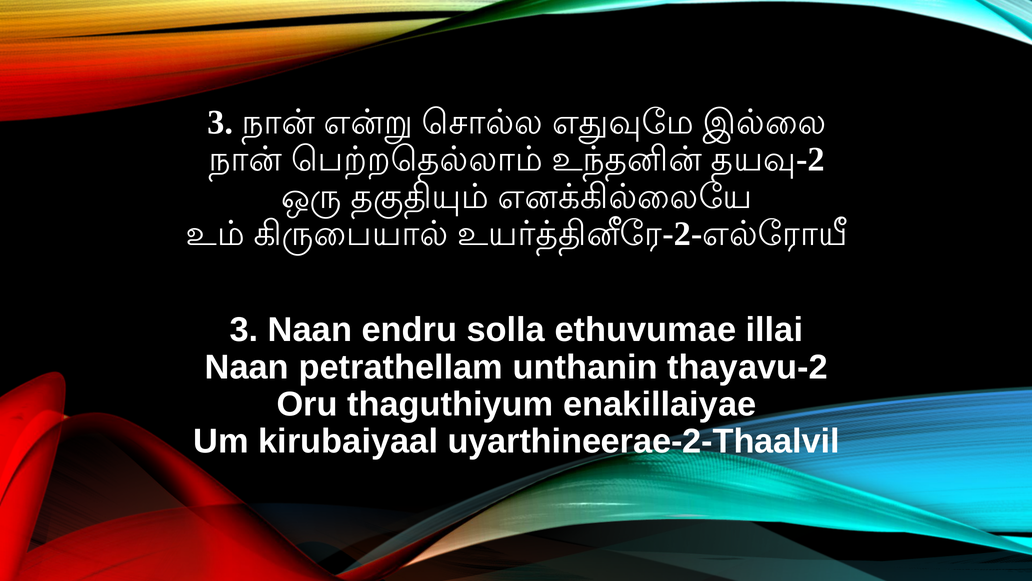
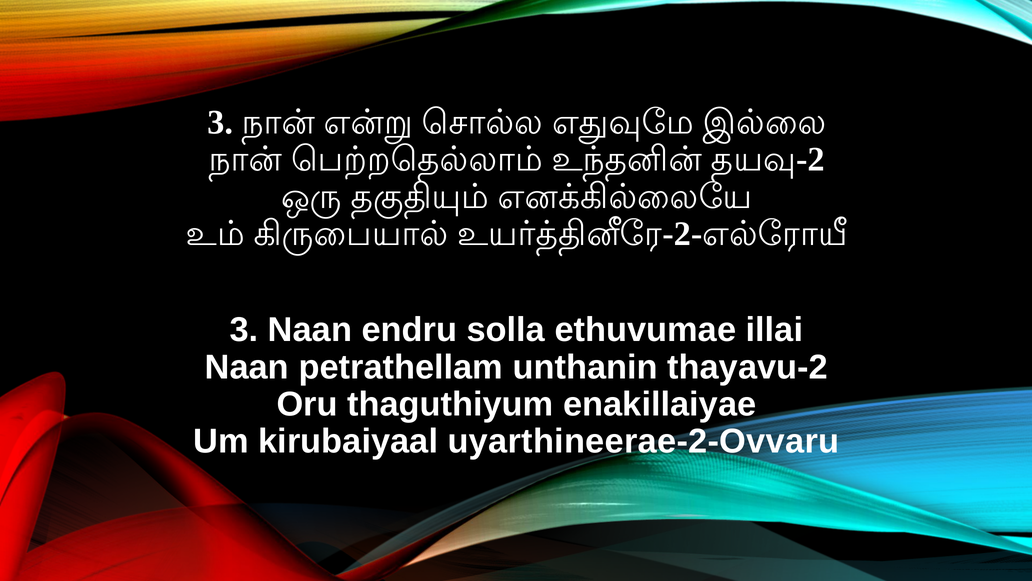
uyarthineerae-2-Thaalvil: uyarthineerae-2-Thaalvil -> uyarthineerae-2-Ovvaru (643, 441)
